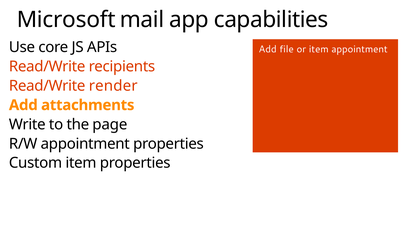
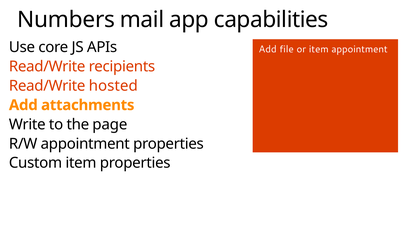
Microsoft: Microsoft -> Numbers (66, 20)
render: render -> hosted (113, 86)
